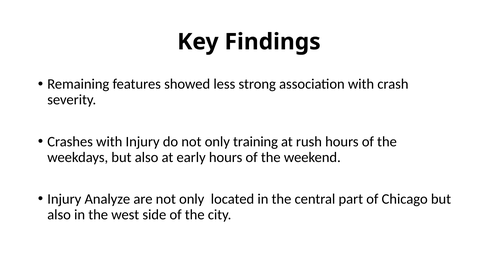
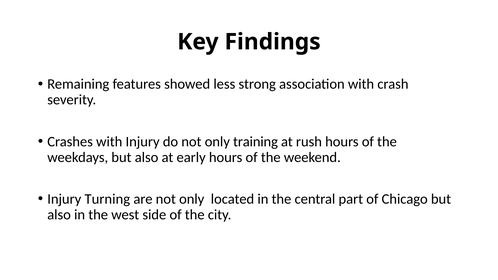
Analyze: Analyze -> Turning (107, 199)
